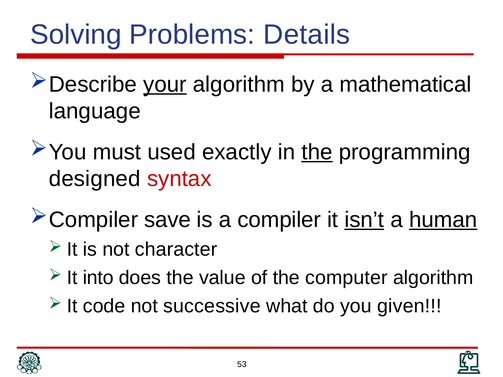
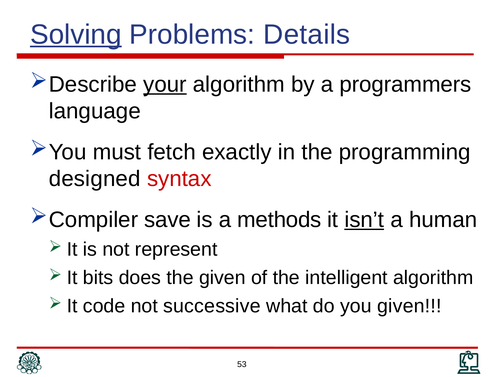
Solving underline: none -> present (76, 34)
mathematical: mathematical -> programmers (405, 85)
used: used -> fetch (172, 152)
the underline: present -> none (317, 152)
compiler: compiler -> methods (279, 220)
human underline: present -> none (443, 220)
character: character -> represent (176, 250)
into: into -> bits (98, 278)
the value: value -> given (222, 278)
computer: computer -> intelligent (346, 278)
